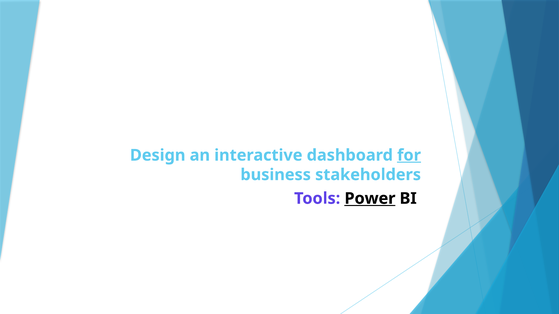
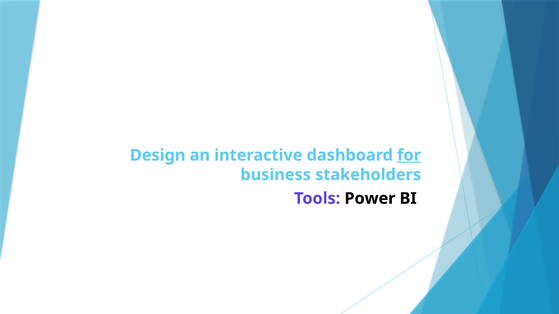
Power underline: present -> none (370, 199)
